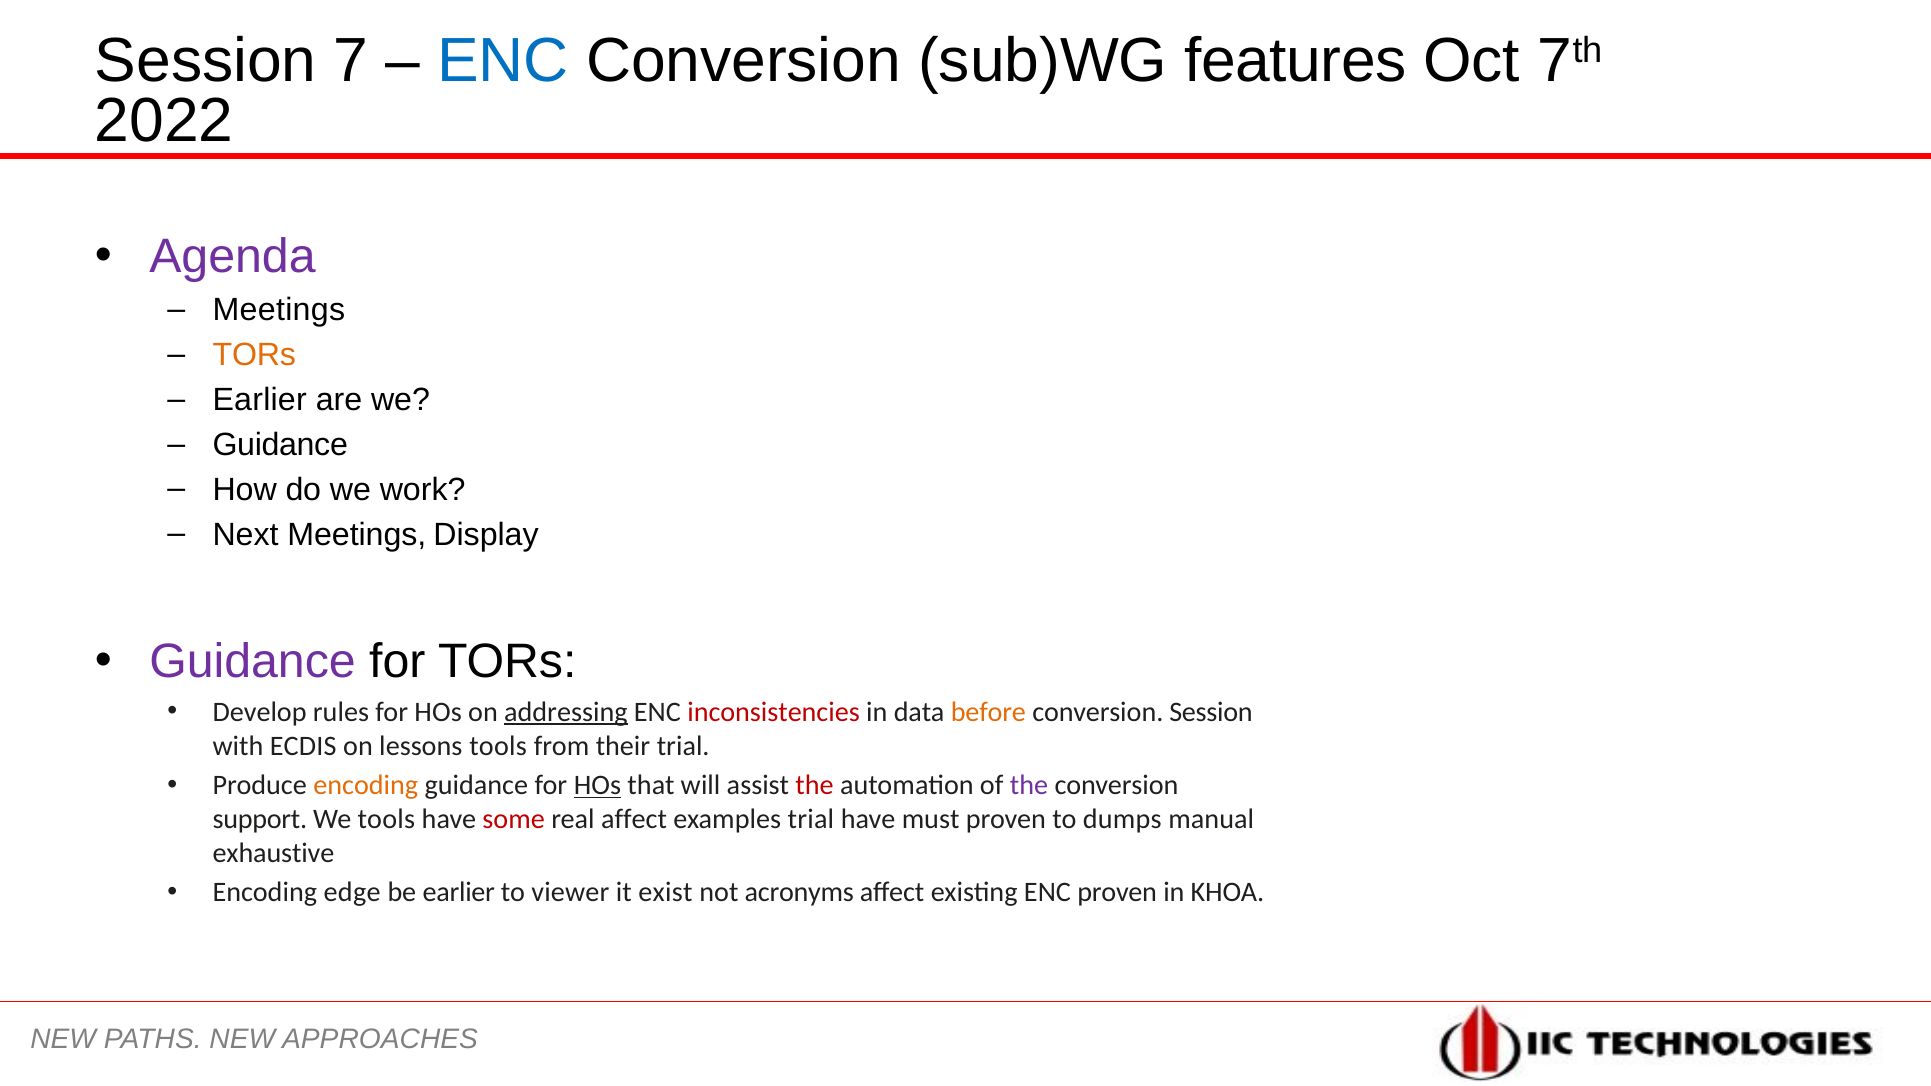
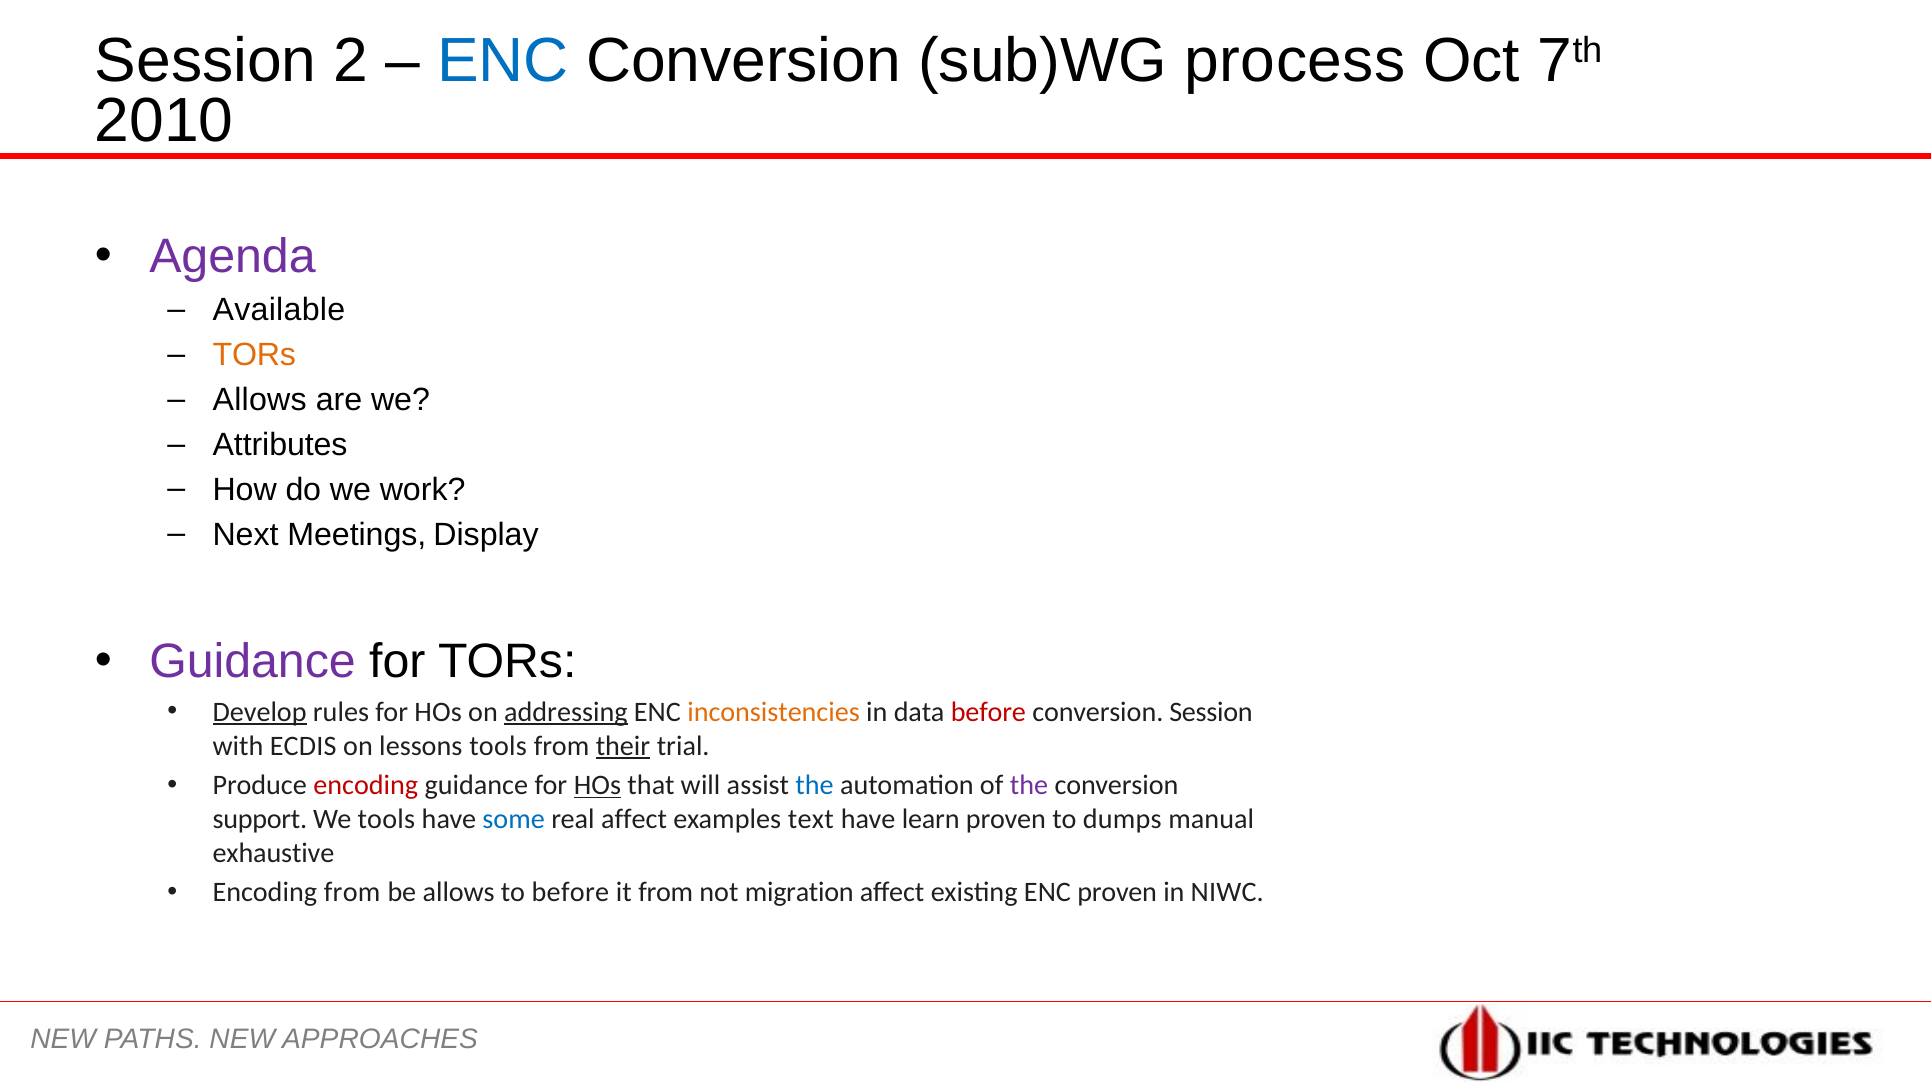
7: 7 -> 2 (351, 61)
features: features -> process (1295, 61)
2022: 2022 -> 2010 (164, 121)
Meetings: Meetings -> Available (279, 310)
Earlier: Earlier -> Allows (260, 400)
Guidance: Guidance -> Attributes (280, 445)
Develop underline: none -> present (260, 712)
inconsistencies colour: red -> orange (774, 712)
before colour: orange -> red (988, 712)
their underline: none -> present (623, 746)
encoding colour: orange -> red (366, 785)
the colour: red -> blue (815, 785)
some colour: red -> blue (514, 819)
examples trial: trial -> text (811, 819)
must: must -> learn (931, 819)
Encoding edge: edge -> from (352, 893)
be earlier: earlier -> allows (459, 893)
to viewer: viewer -> before (570, 893)
it exist: exist -> from (666, 893)
acronyms: acronyms -> migration (799, 893)
KHOA: KHOA -> NIWC (1227, 893)
